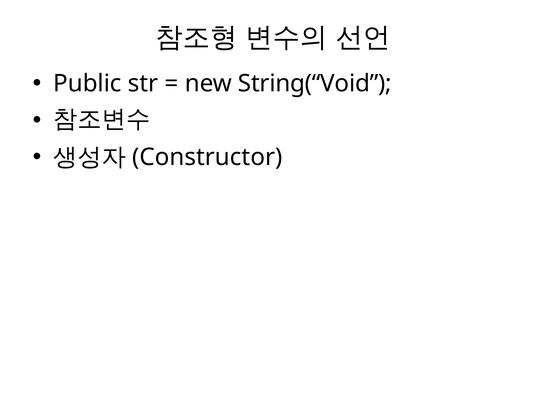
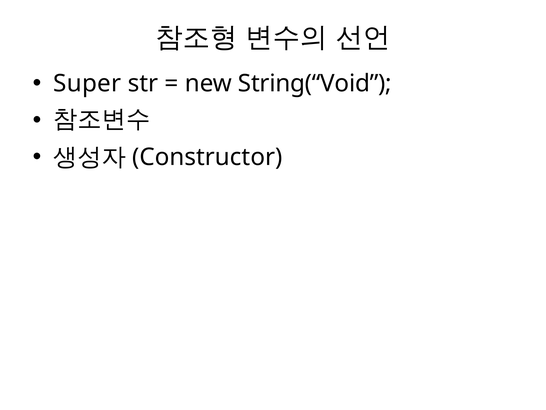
Public: Public -> Super (87, 84)
